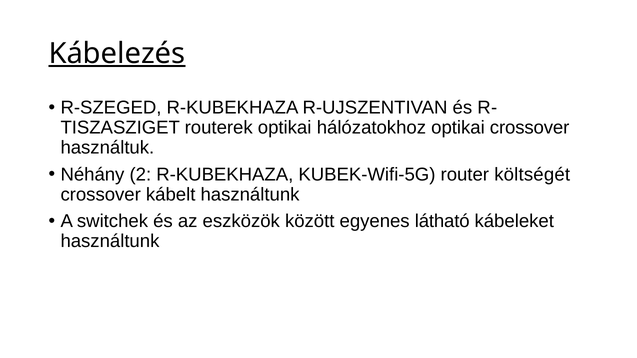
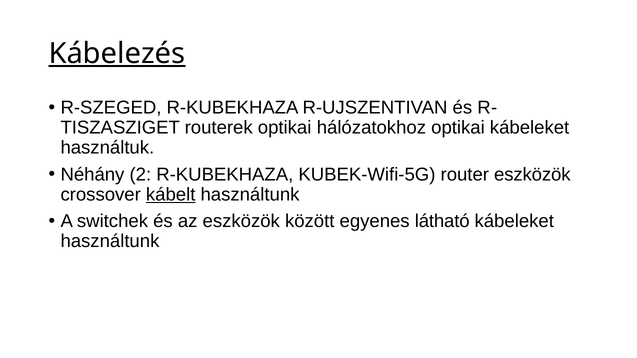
optikai crossover: crossover -> kábeleket (530, 128)
router költségét: költségét -> eszközök (532, 175)
kábelt underline: none -> present (171, 195)
